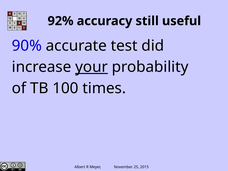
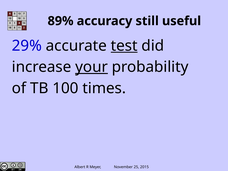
92%: 92% -> 89% (61, 21)
90%: 90% -> 29% (27, 46)
test underline: none -> present (124, 46)
